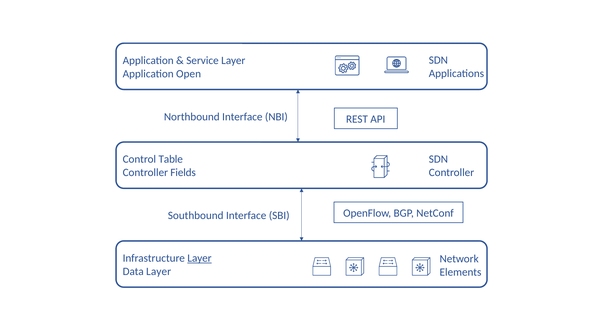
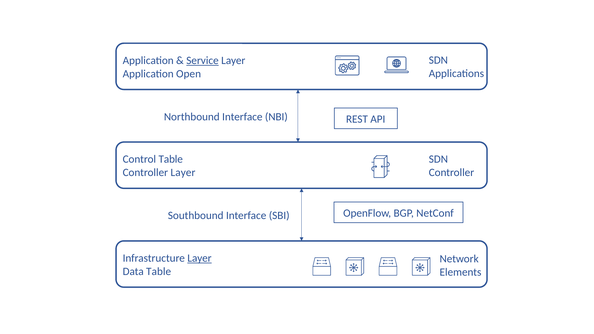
Service underline: none -> present (202, 60)
Controller Fields: Fields -> Layer (183, 173)
Data Layer: Layer -> Table (159, 272)
